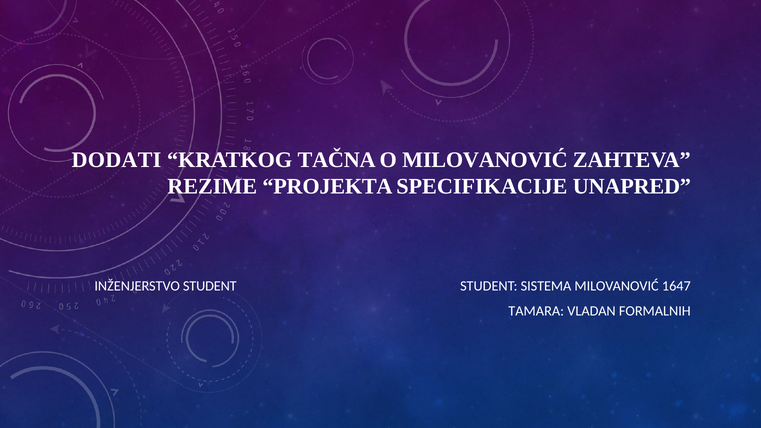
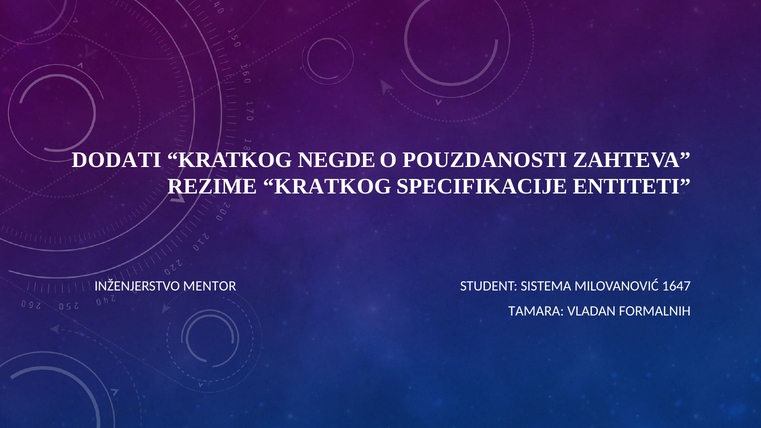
TAČNA: TAČNA -> NEGDE (337, 160)
O MILOVANOVIĆ: MILOVANOVIĆ -> POUZDANOSTI (485, 160)
REZIME PROJEKTA: PROJEKTA -> KRATKOG (327, 186)
UNAPRED: UNAPRED -> ENTITETI (632, 186)
INŽENJERSTVO STUDENT: STUDENT -> MENTOR (210, 286)
